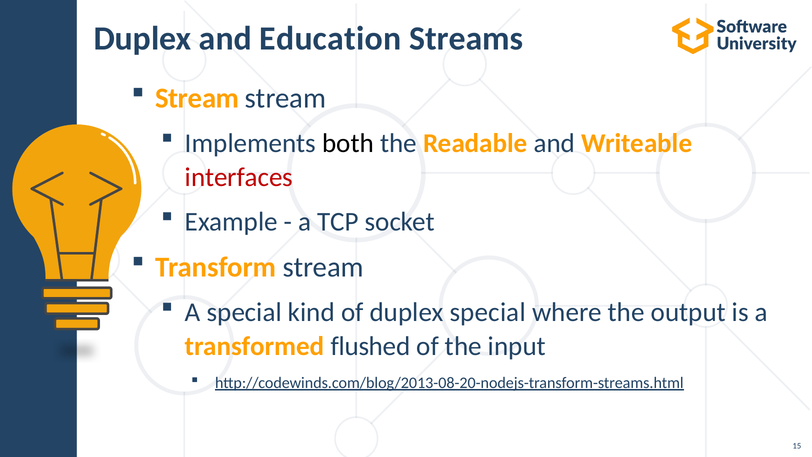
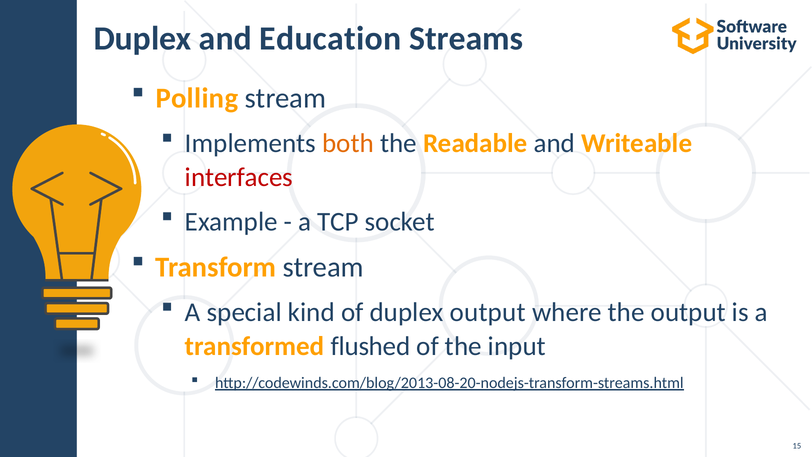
Stream: Stream -> Polling (197, 98)
both colour: black -> orange (348, 143)
duplex special: special -> output (488, 312)
